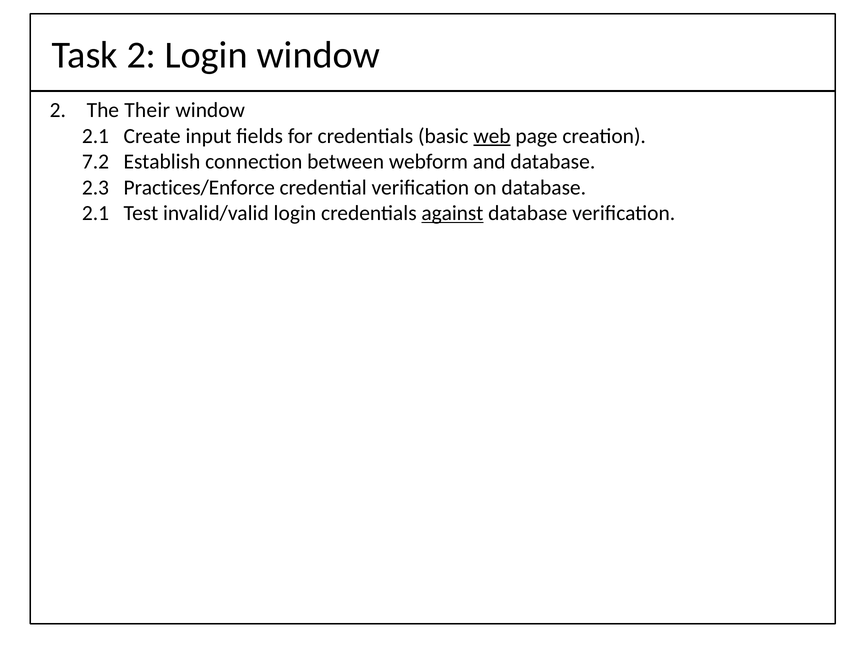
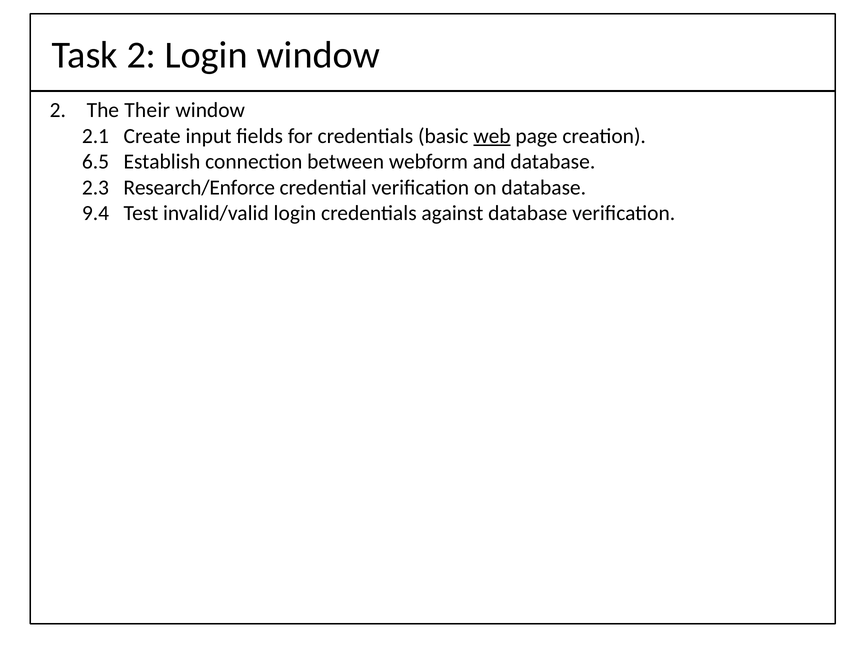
7.2: 7.2 -> 6.5 (95, 162)
Practices/Enforce: Practices/Enforce -> Research/Enforce (199, 188)
2.1: 2.1 -> 9.4 (95, 213)
against underline: present -> none (452, 213)
